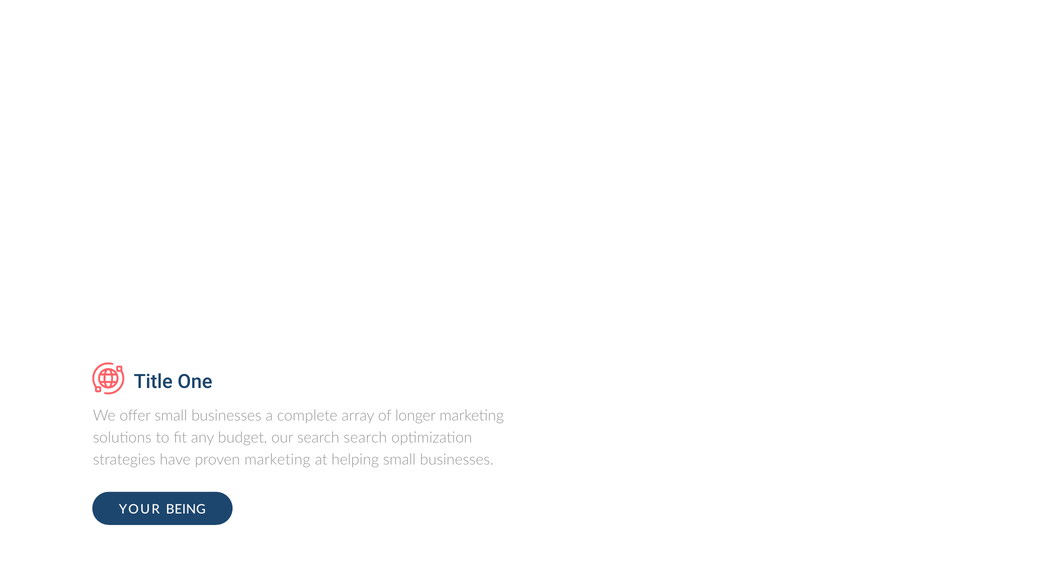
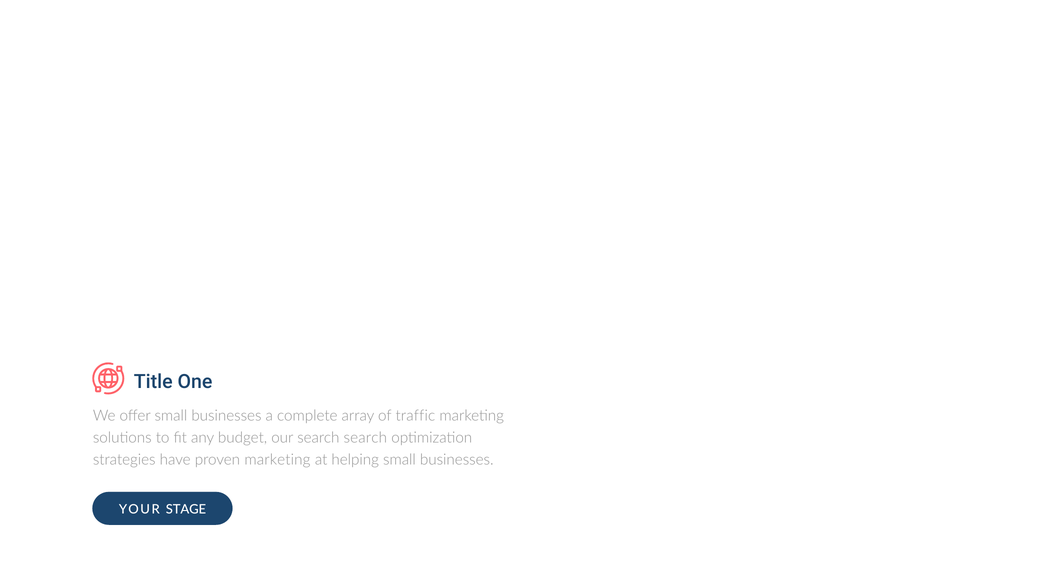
longer: longer -> traffic (415, 415)
BEING: BEING -> STAGE (186, 510)
